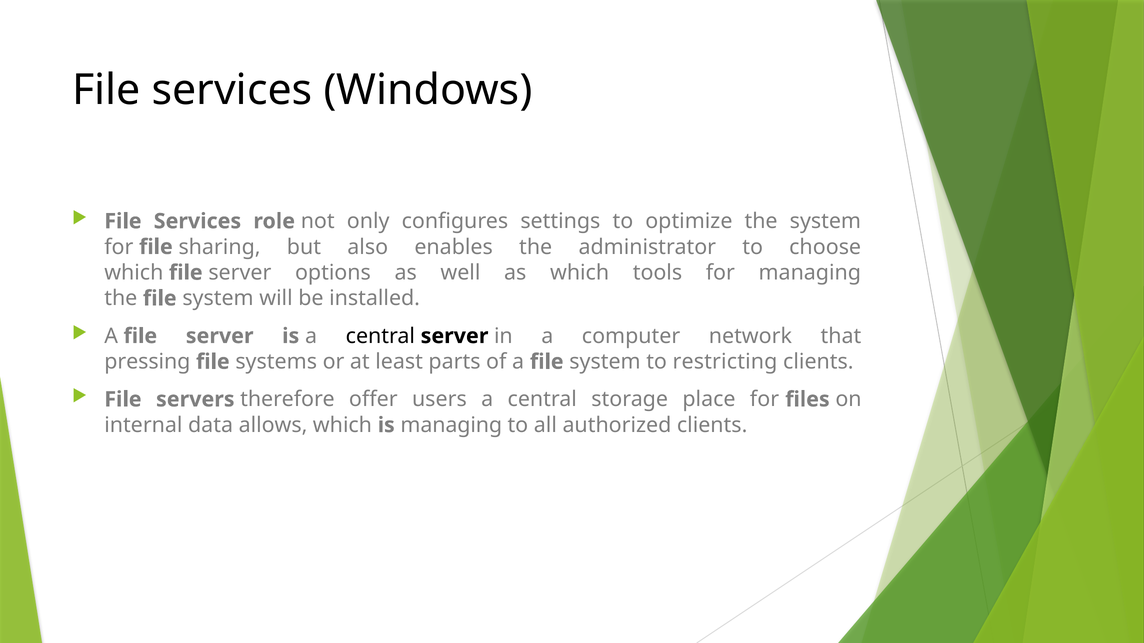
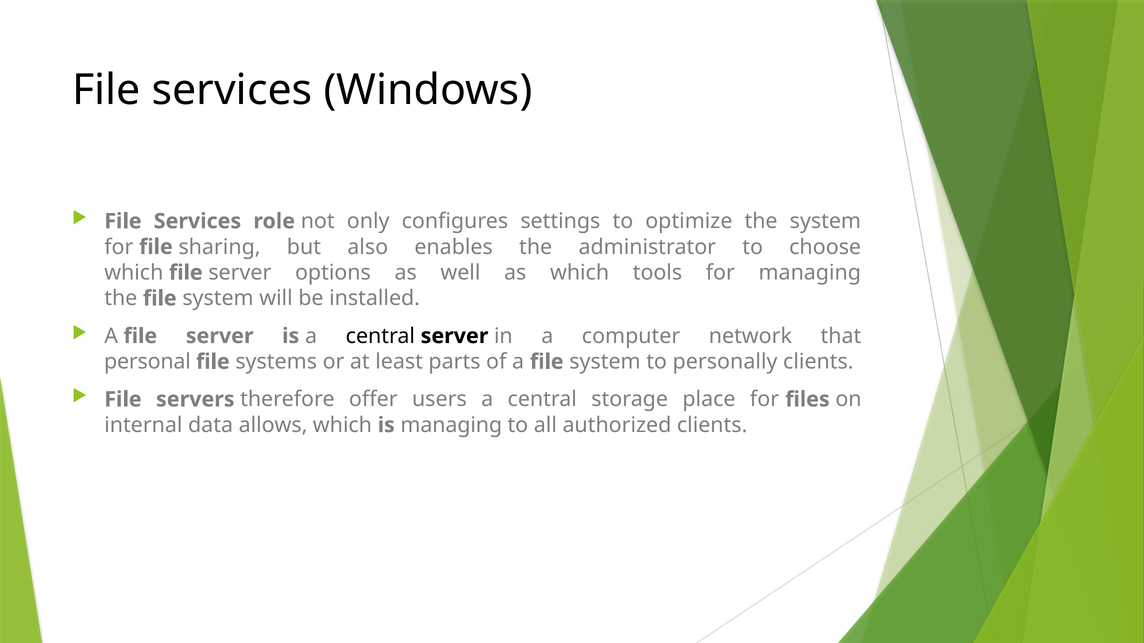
pressing: pressing -> personal (147, 362)
restricting: restricting -> personally (725, 362)
